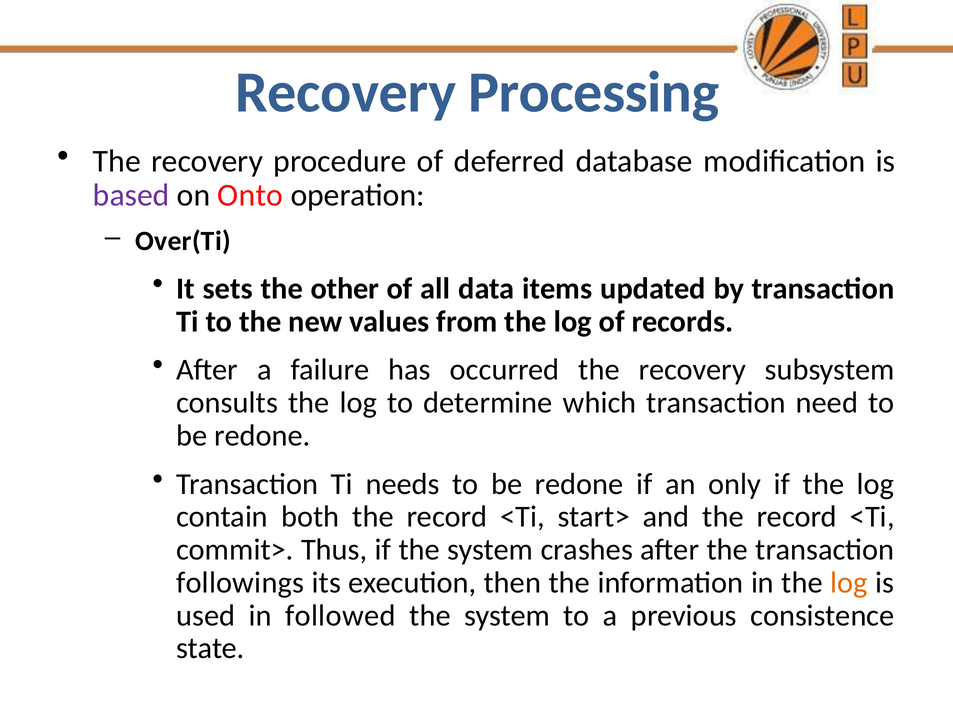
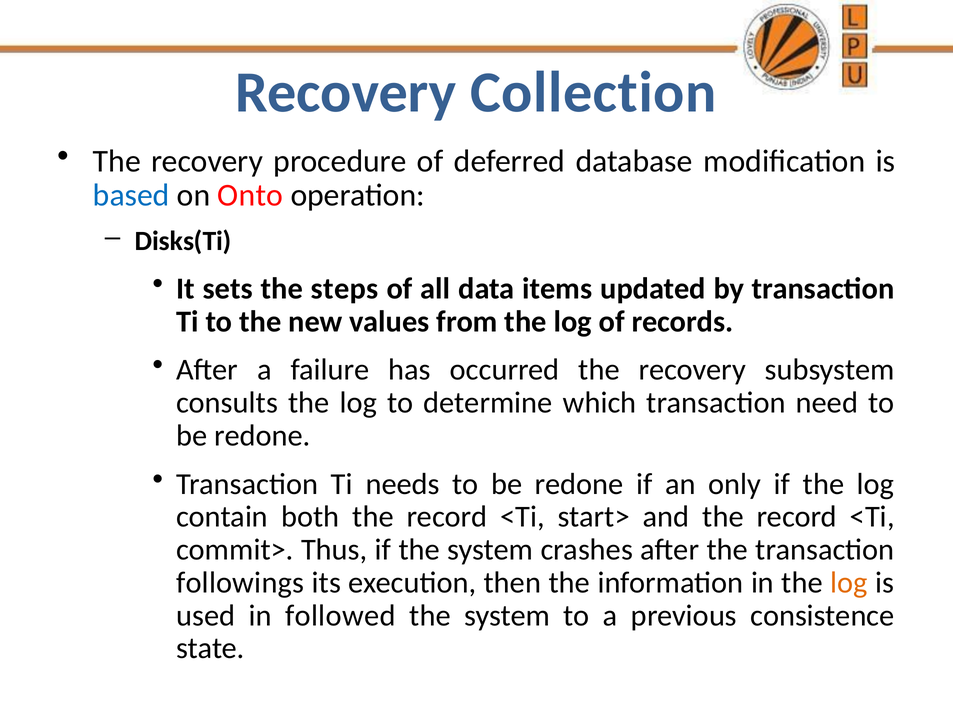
Processing: Processing -> Collection (593, 92)
based colour: purple -> blue (131, 195)
Over(Ti: Over(Ti -> Disks(Ti (183, 241)
other: other -> steps (345, 289)
